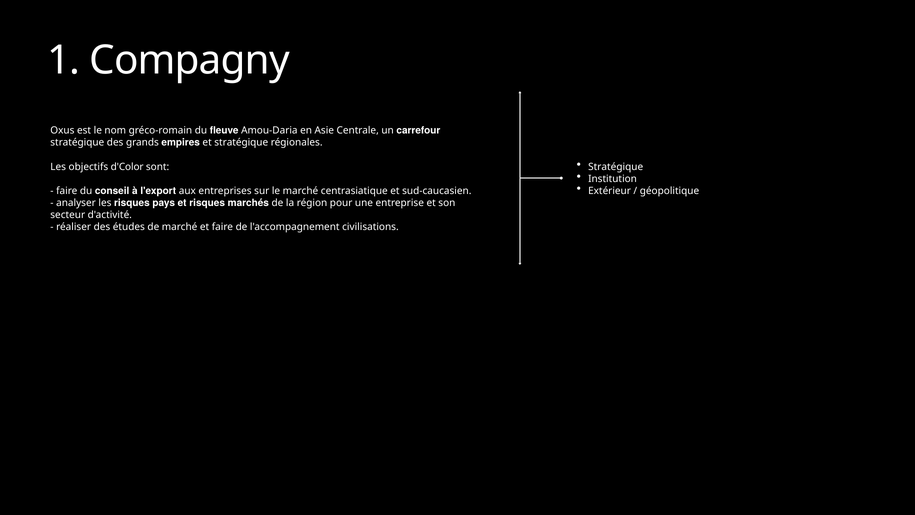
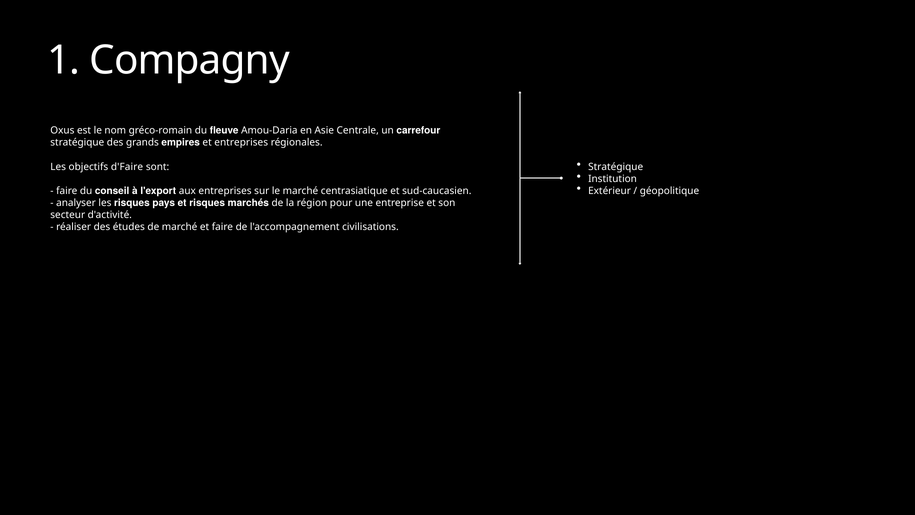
et stratégique: stratégique -> entreprises (241, 143)
d'Color: d'Color -> d'Faire (127, 167)
